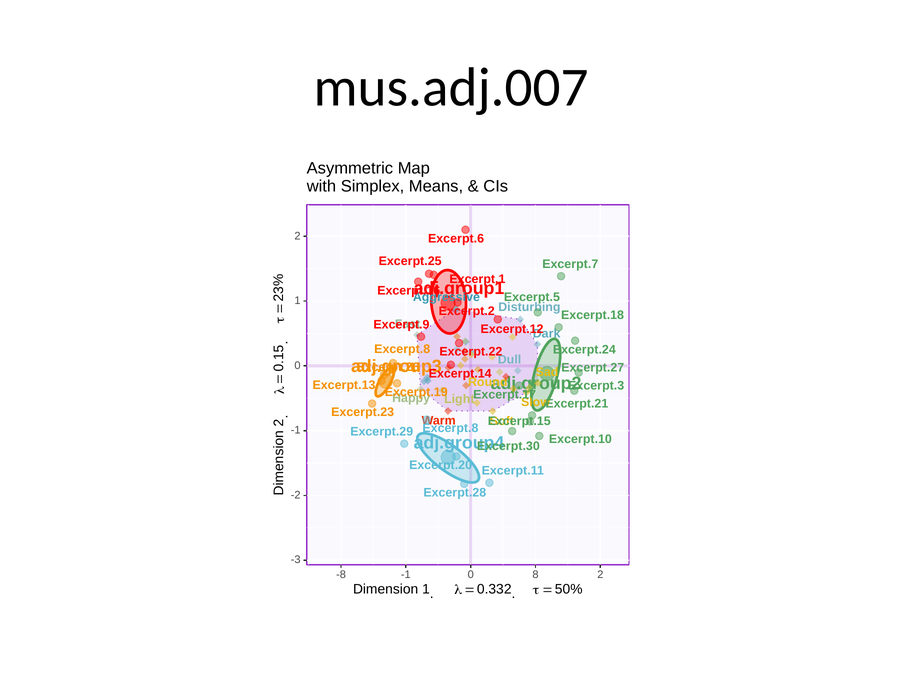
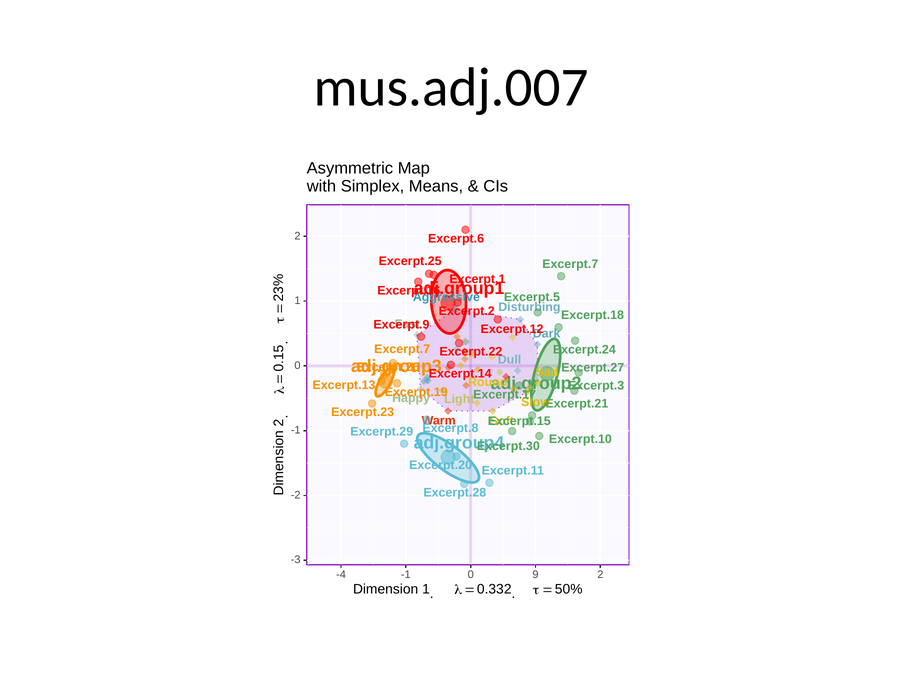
Excerpt.8: Excerpt.8 -> Excerpt.7 (402, 349)
-8: -8 -> -4 (341, 575)
8: 8 -> 9 (536, 575)
